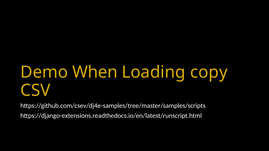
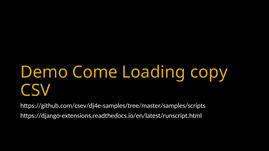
When: When -> Come (95, 72)
